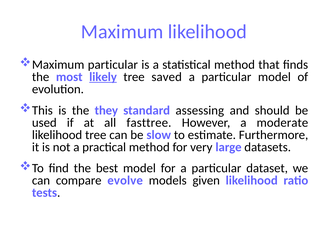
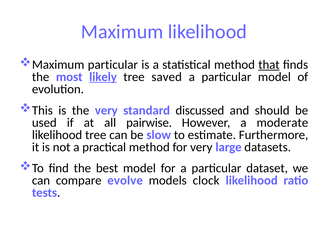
that underline: none -> present (269, 65)
the they: they -> very (106, 110)
assessing: assessing -> discussed (200, 110)
fasttree: fasttree -> pairwise (149, 123)
given: given -> clock (206, 180)
